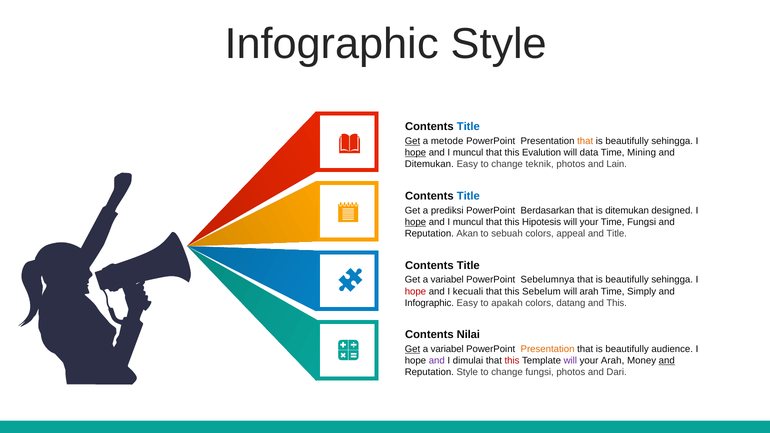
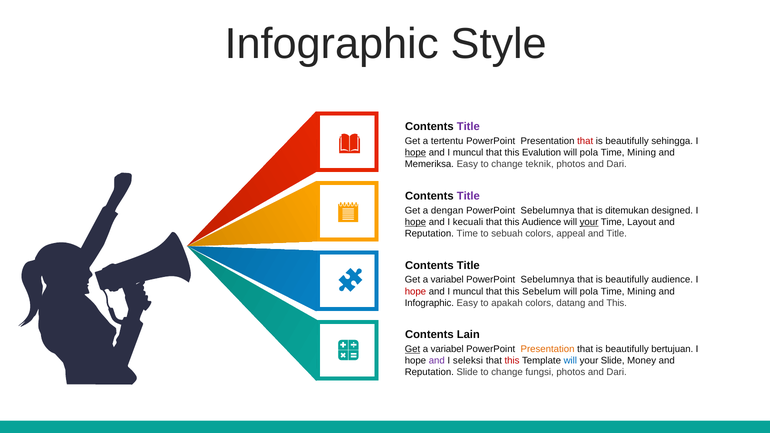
Title colour: blue -> purple (468, 127)
Get underline: present -> none (412, 141)
metode: metode -> tertentu (447, 141)
that colour: orange -> red (585, 141)
data: data -> pola (589, 153)
Ditemukan: Ditemukan -> Memeriksa (429, 164)
Lain: Lain -> Dari (617, 164)
Title colour: blue -> purple (468, 196)
prediksi: prediksi -> dengan (447, 211)
Berdasarkan: Berdasarkan -> Sebelumnya (548, 211)
muncul: muncul -> kecuali (468, 222)
this Hipotesis: Hipotesis -> Audience (542, 222)
your underline: none -> present (589, 222)
Time Fungsi: Fungsi -> Layout (642, 222)
Reputation Akan: Akan -> Time (467, 234)
sehingga: sehingga -> audience (672, 280)
kecuali: kecuali -> muncul (468, 291)
arah: arah -> pola (589, 291)
Simply: Simply -> Mining (642, 291)
Nilai: Nilai -> Lain (468, 335)
audience: audience -> bertujuan (672, 349)
dimulai: dimulai -> seleksi (468, 361)
will colour: purple -> blue (570, 361)
your Arah: Arah -> Slide (613, 361)
and underline: present -> none (667, 361)
Reputation Style: Style -> Slide (467, 372)
